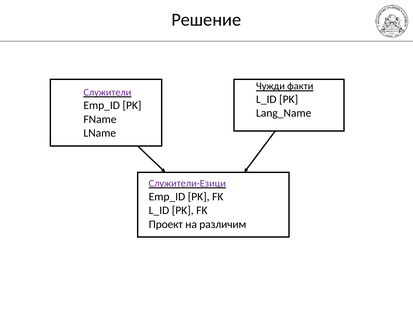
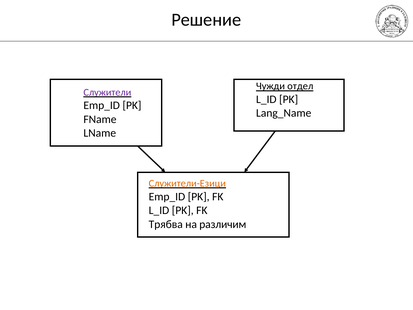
факти: факти -> отдел (300, 86)
Служители-Езици colour: purple -> orange (187, 183)
Проект: Проект -> Трябва (166, 224)
